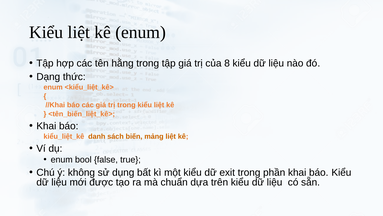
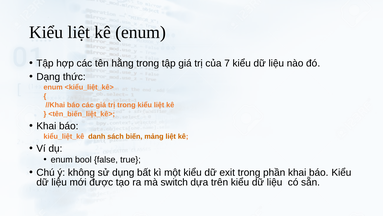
8: 8 -> 7 (227, 63)
chuẩn: chuẩn -> switch (174, 182)
